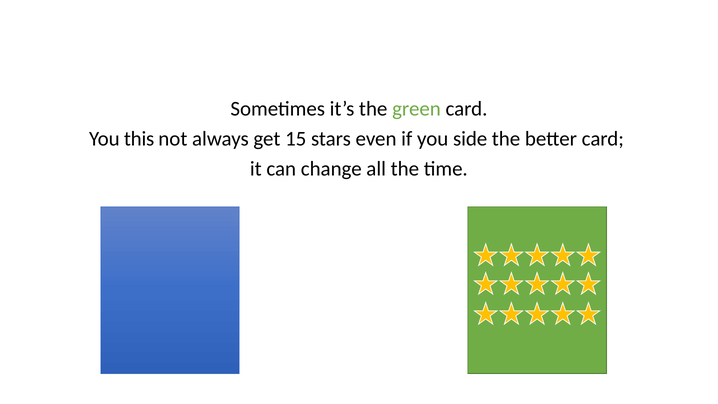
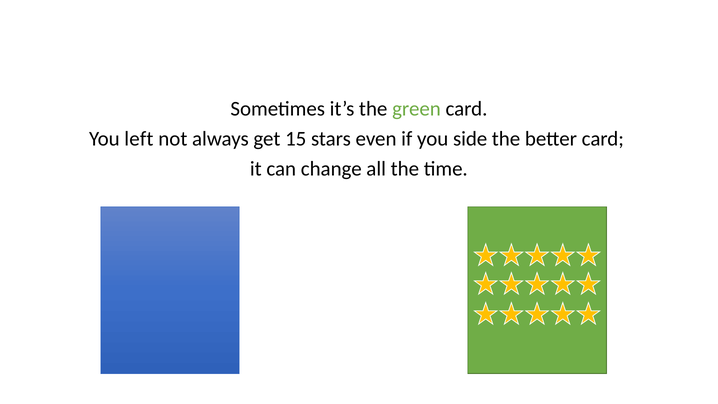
this: this -> left (139, 139)
